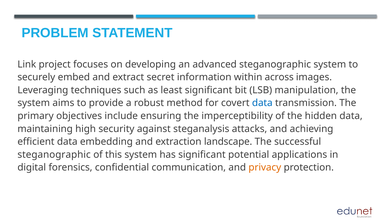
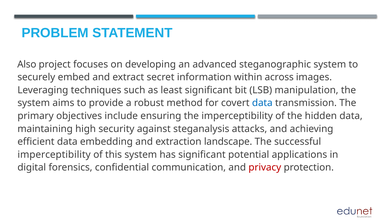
Link: Link -> Also (27, 64)
steganographic: steganographic -> imperceptibility (54, 155)
privacy colour: orange -> red (265, 167)
